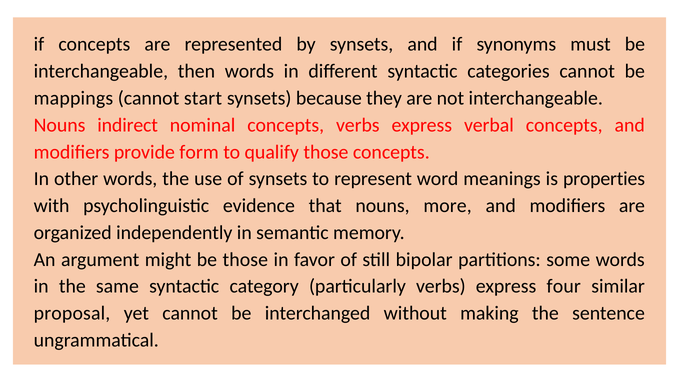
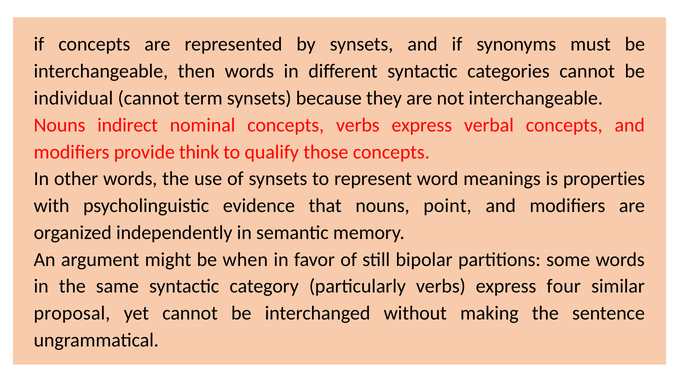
mappings: mappings -> individual (73, 98)
start: start -> term (203, 98)
form: form -> think (199, 152)
more: more -> point (448, 206)
be those: those -> when (245, 260)
